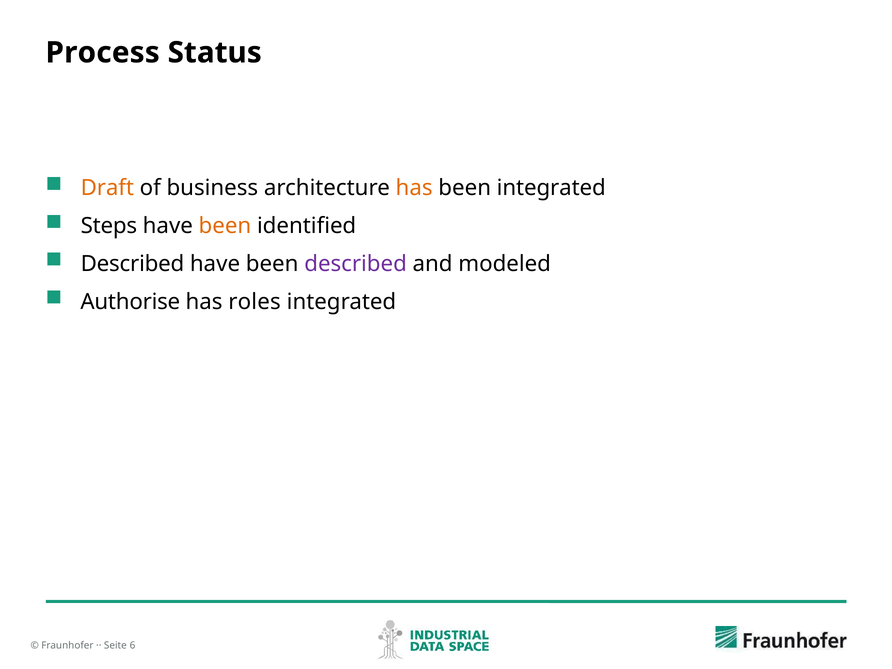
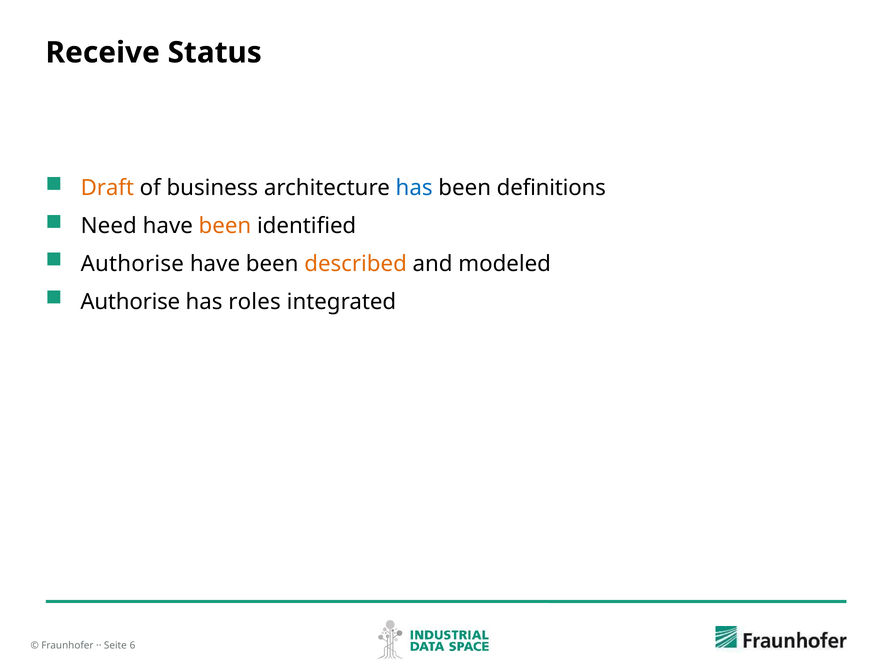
Process: Process -> Receive (103, 53)
has colour: orange -> blue (414, 188)
been integrated: integrated -> definitions (551, 188)
Steps: Steps -> Need (109, 226)
Described: Described -> Authorise (132, 264)
described colour: purple -> orange (356, 264)
